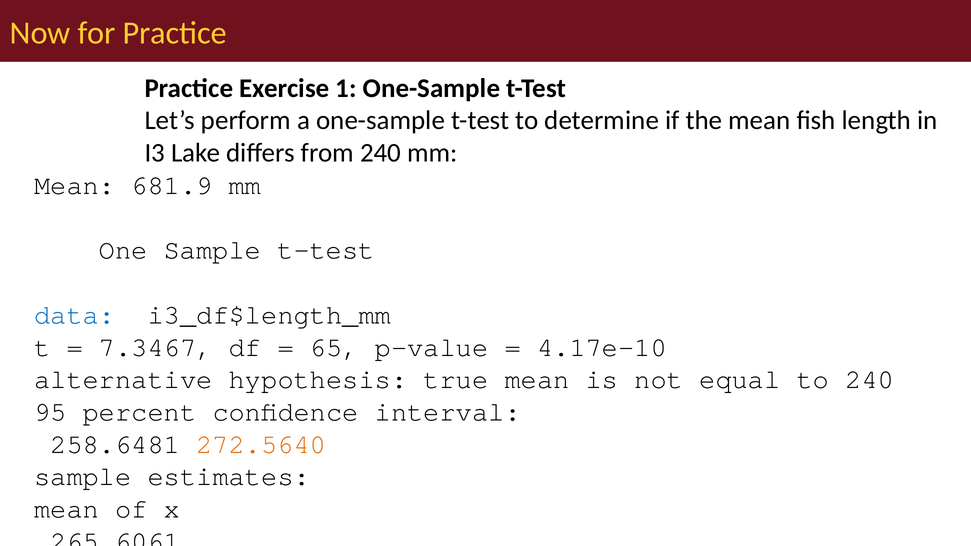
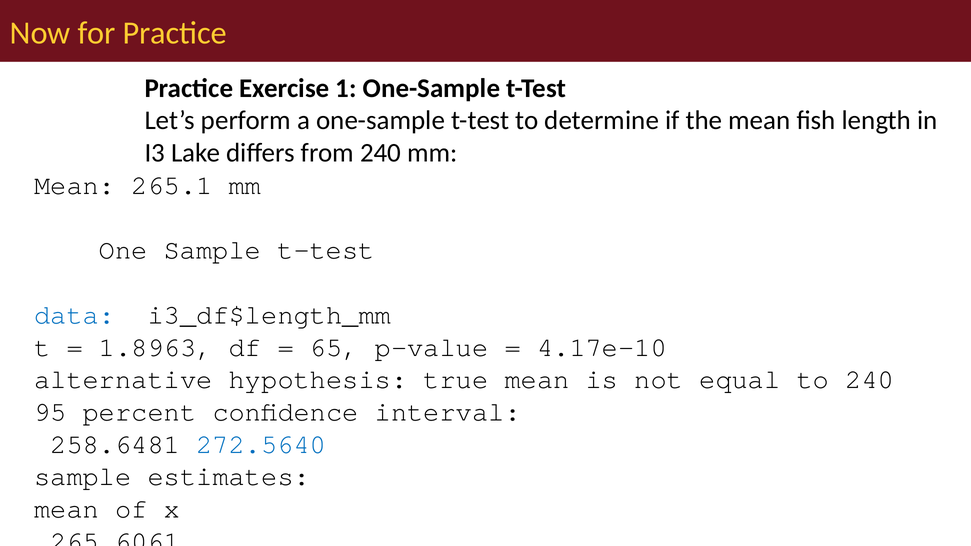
681.9: 681.9 -> 265.1 (172, 185)
7.3467: 7.3467 -> 1.8963 (156, 347)
272.5640 colour: orange -> blue (261, 444)
